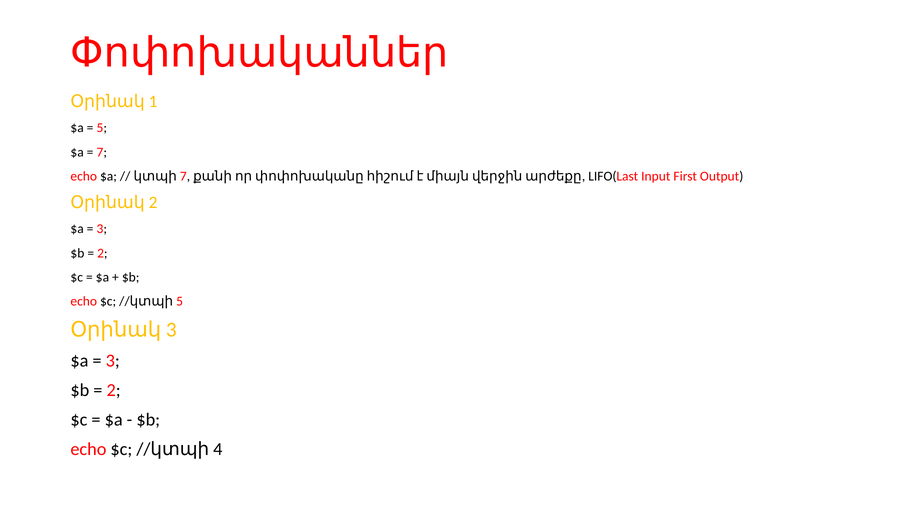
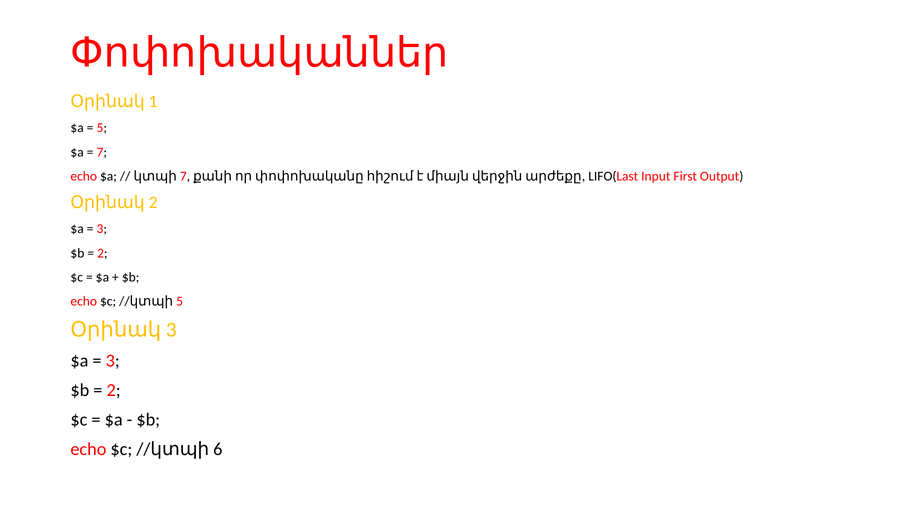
4: 4 -> 6 (218, 449)
